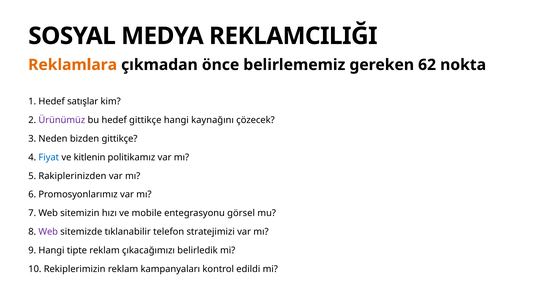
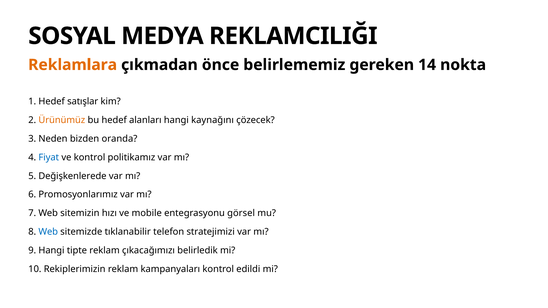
62: 62 -> 14 (427, 65)
Ürünümüz colour: purple -> orange (62, 120)
hedef gittikçe: gittikçe -> alanları (145, 120)
bizden gittikçe: gittikçe -> oranda (119, 139)
ve kitlenin: kitlenin -> kontrol (90, 157)
Rakiplerinizden: Rakiplerinizden -> Değişkenlerede (72, 176)
Web colour: purple -> blue (48, 232)
